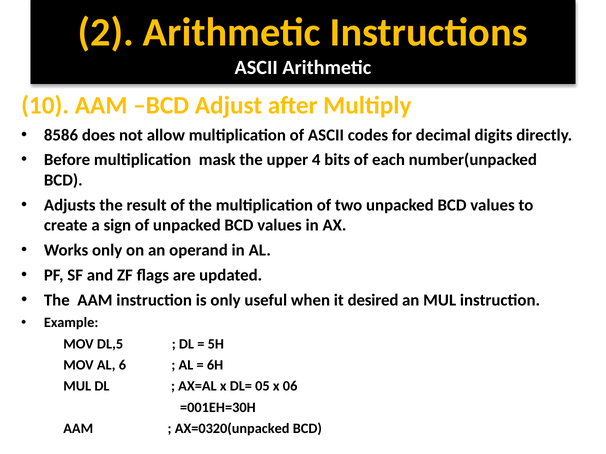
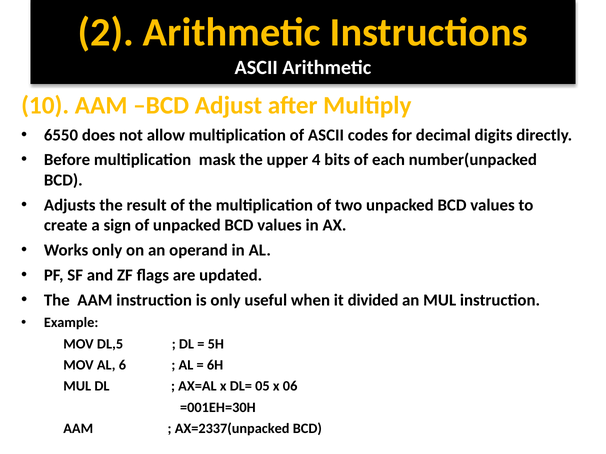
8586: 8586 -> 6550 (61, 135)
desired: desired -> divided (373, 300)
AX=0320(unpacked: AX=0320(unpacked -> AX=2337(unpacked (232, 429)
